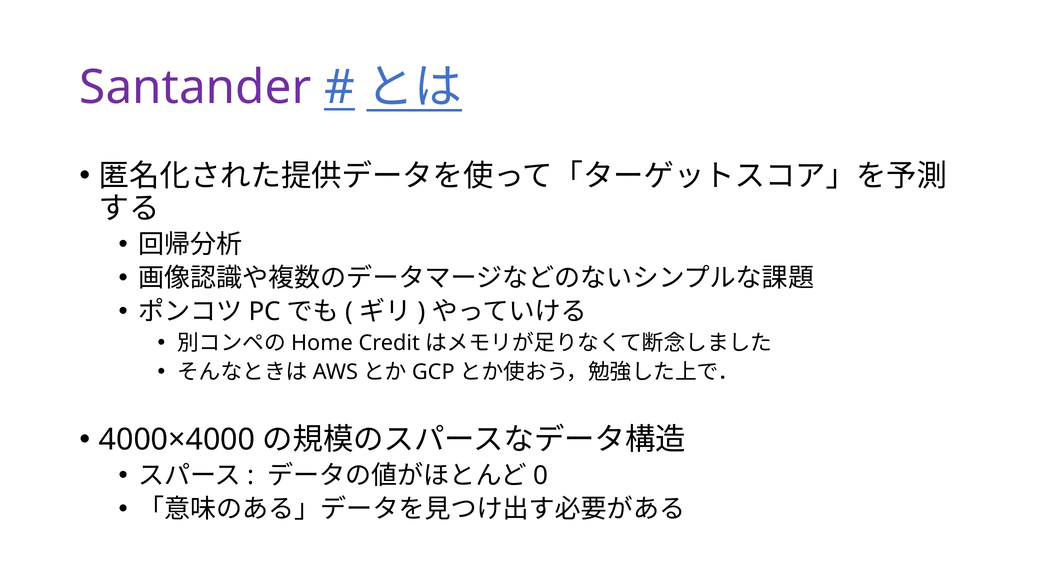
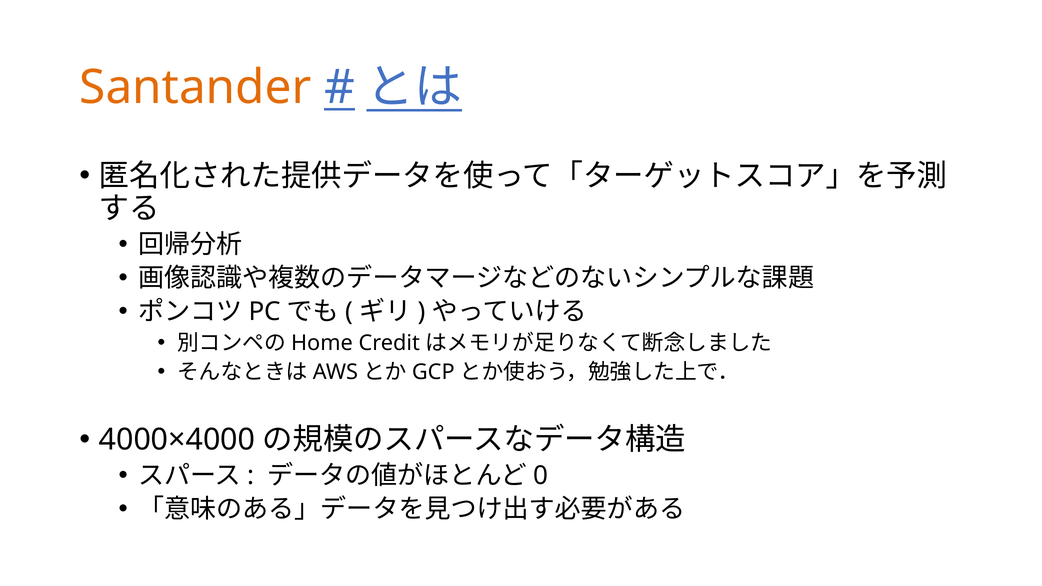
Santander colour: purple -> orange (195, 88)
